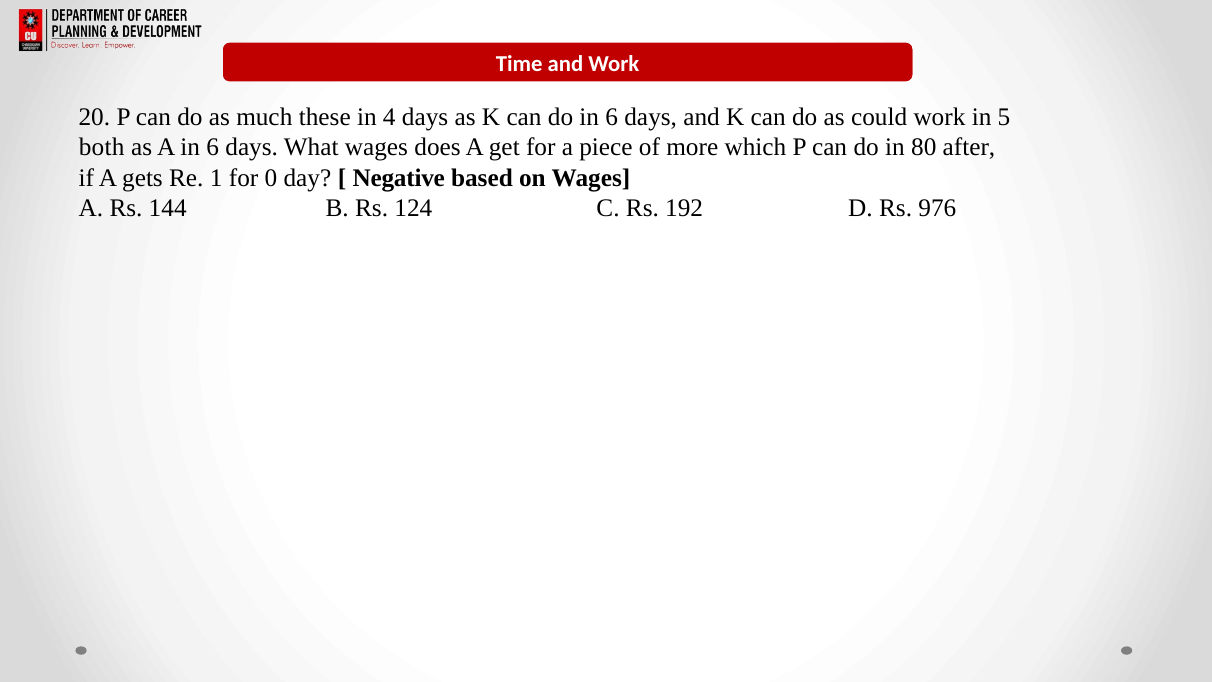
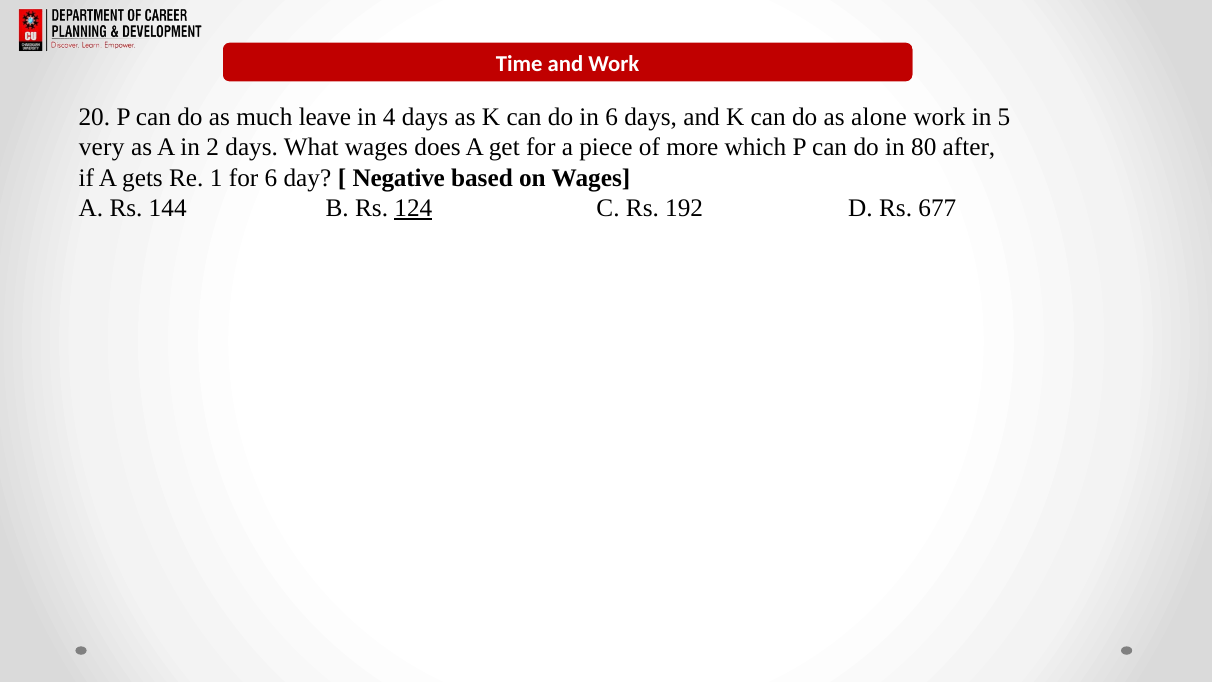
these: these -> leave (325, 117)
could: could -> alone (879, 117)
both: both -> very (102, 148)
A in 6: 6 -> 2 (213, 148)
for 0: 0 -> 6 (271, 178)
124 underline: none -> present (413, 208)
976: 976 -> 677 (937, 208)
